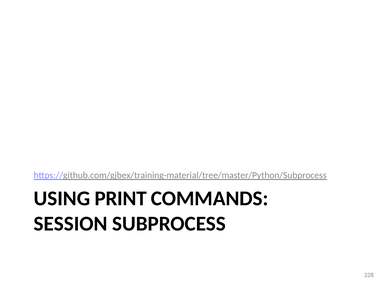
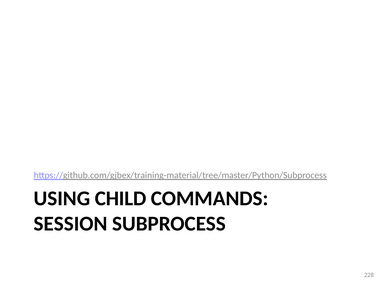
PRINT: PRINT -> CHILD (121, 199)
